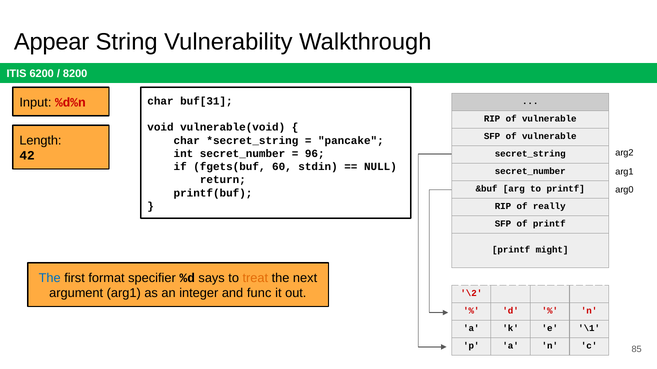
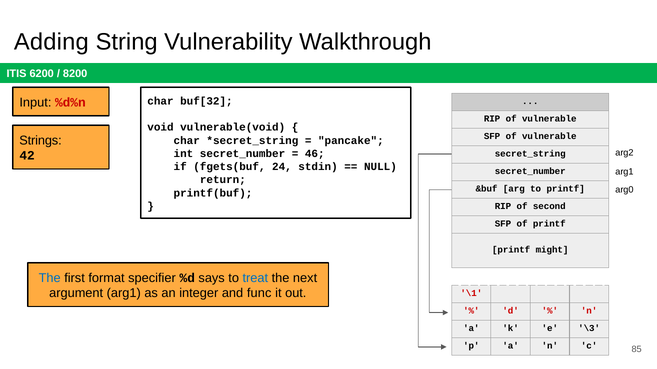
Appear: Appear -> Adding (51, 42)
buf[31: buf[31 -> buf[32 (206, 101)
Length: Length -> Strings (40, 141)
96: 96 -> 46 (315, 154)
60: 60 -> 24 (282, 167)
really: really -> second (549, 206)
treat colour: orange -> blue (255, 278)
\2: \2 -> \1 (471, 294)
\1: \1 -> \3 (589, 329)
